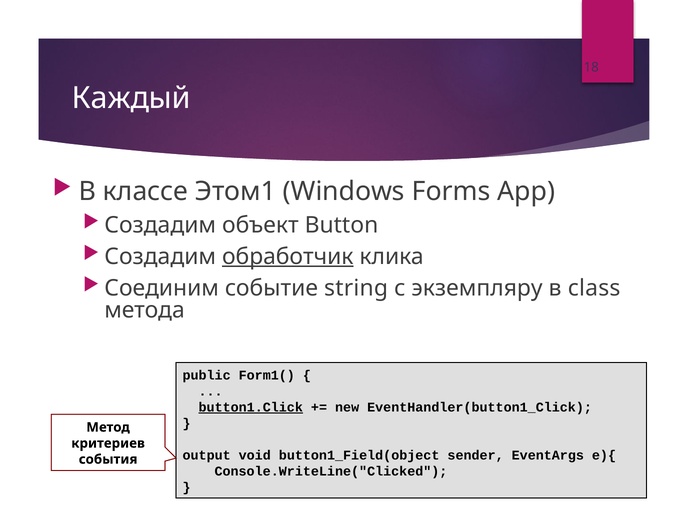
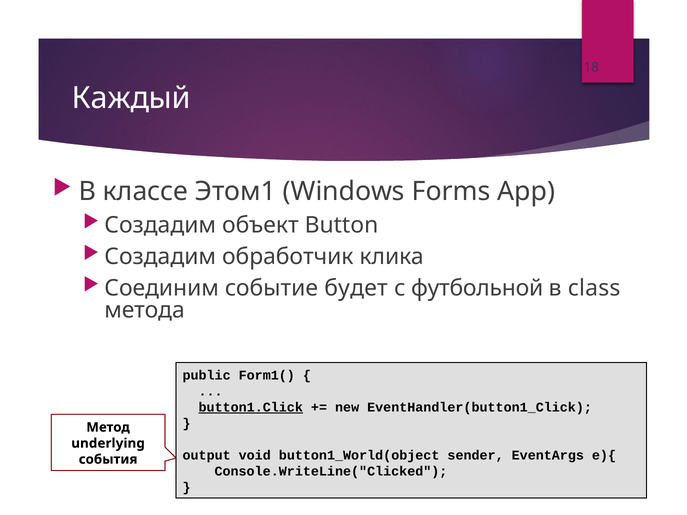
обработчик underline: present -> none (288, 257)
string: string -> будет (356, 288)
экземпляру: экземпляру -> футбольной (477, 288)
критериев: критериев -> underlying (108, 444)
button1_Field(object: button1_Field(object -> button1_World(object (359, 456)
